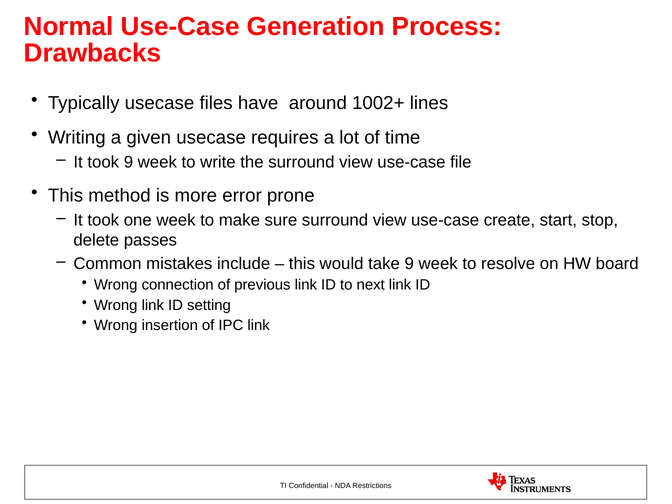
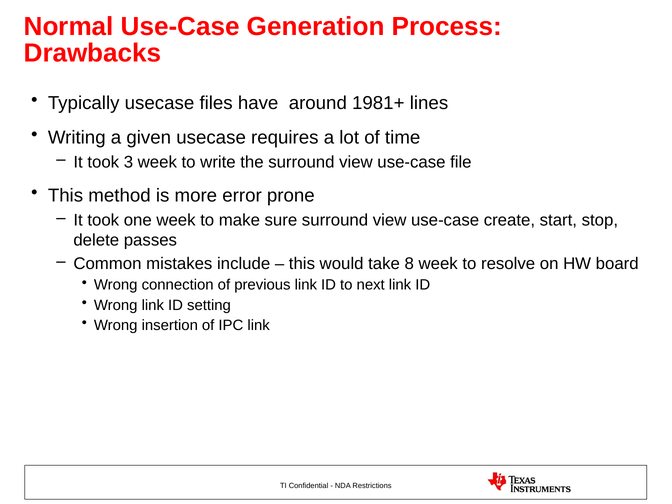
1002+: 1002+ -> 1981+ (378, 103)
took 9: 9 -> 3 (128, 162)
take 9: 9 -> 8 (409, 264)
